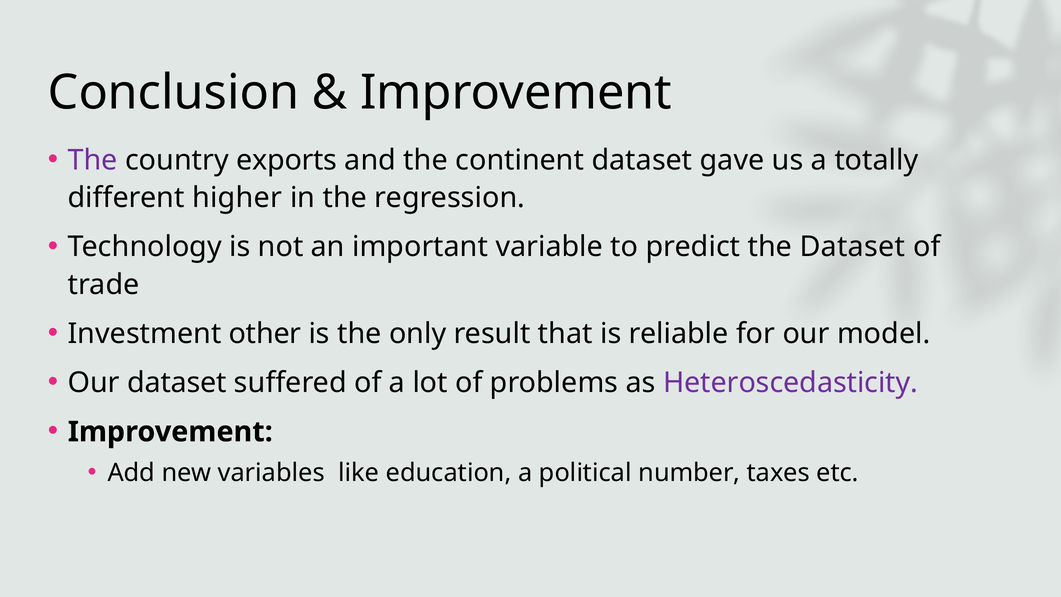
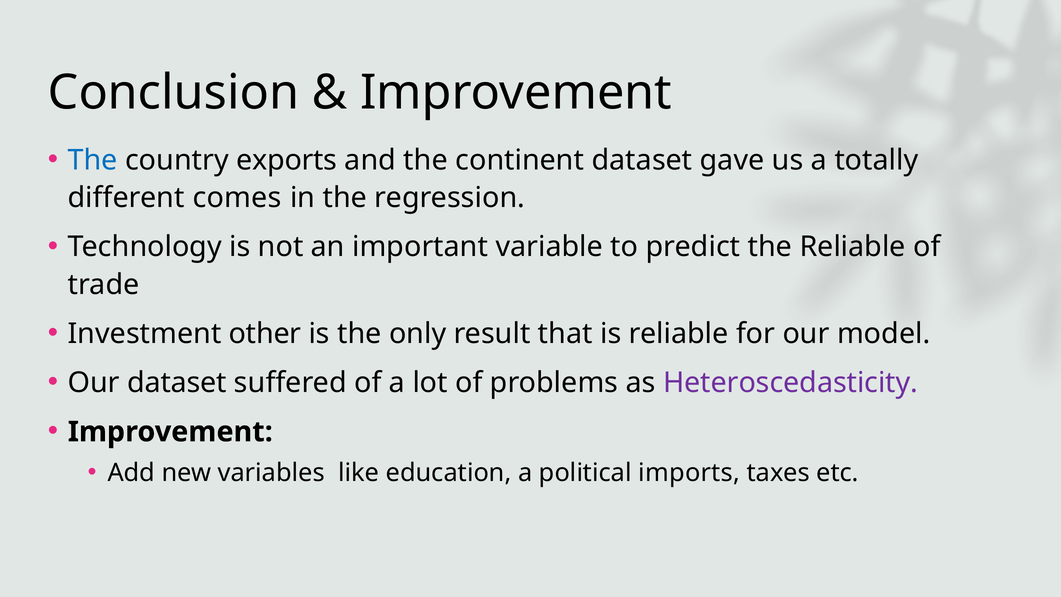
The colour: purple -> blue (93, 160)
higher: higher -> comes (237, 198)
the Dataset: Dataset -> Reliable (853, 247)
number: number -> imports (689, 472)
